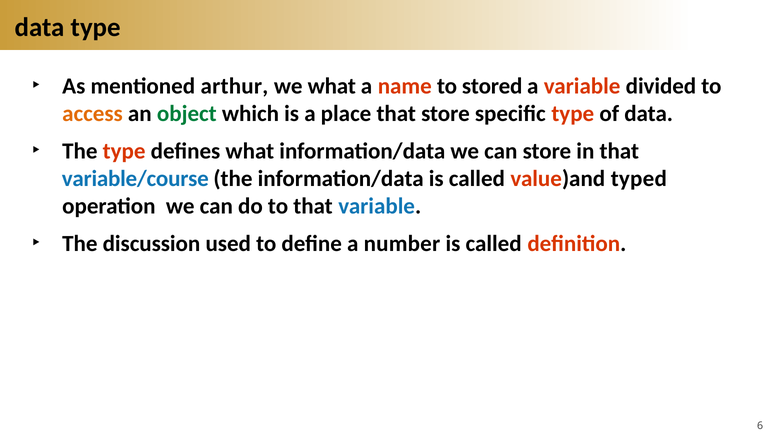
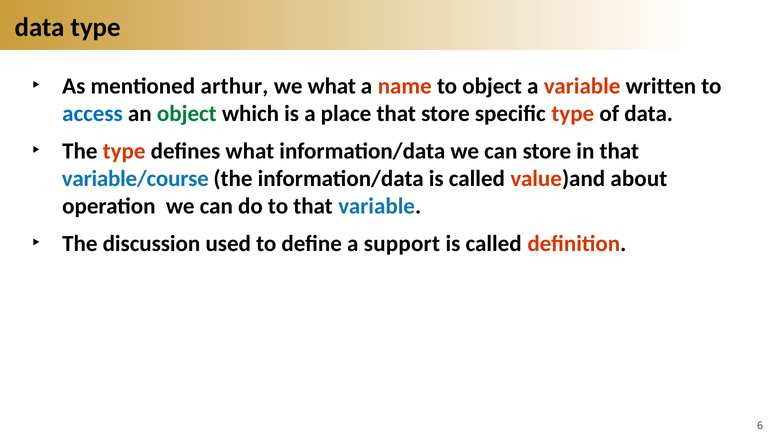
to stored: stored -> object (492, 86)
divided: divided -> written (661, 86)
access colour: orange -> blue (92, 114)
typed: typed -> about (639, 179)
number: number -> support (402, 243)
